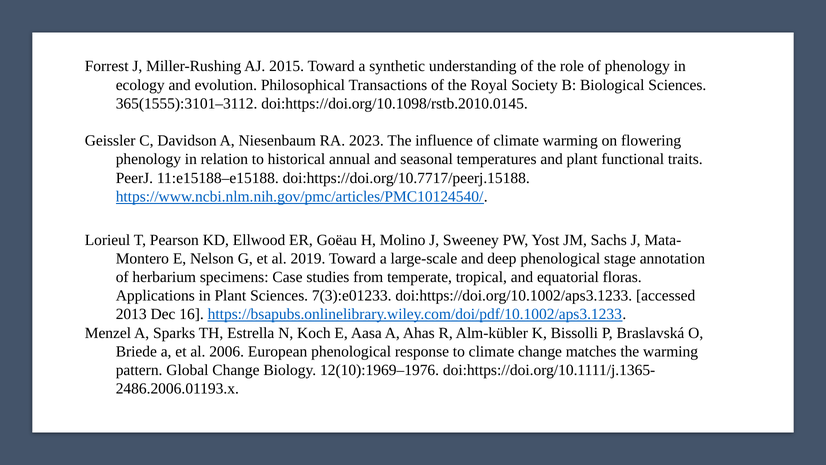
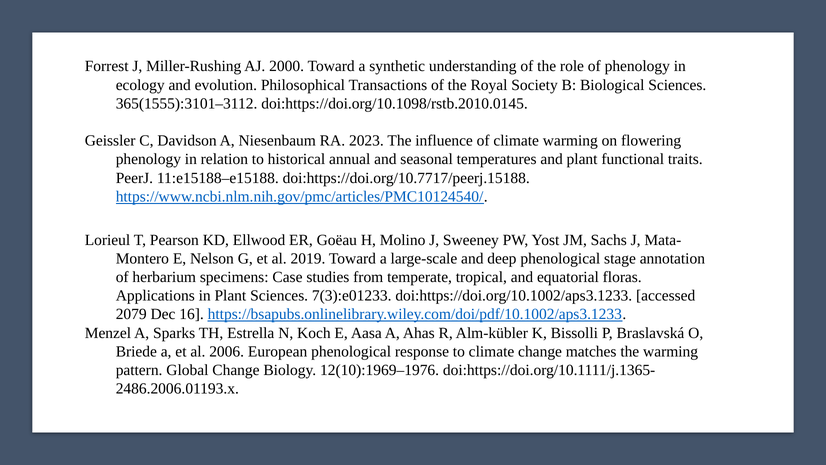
2015: 2015 -> 2000 (287, 66)
2013: 2013 -> 2079 (131, 314)
